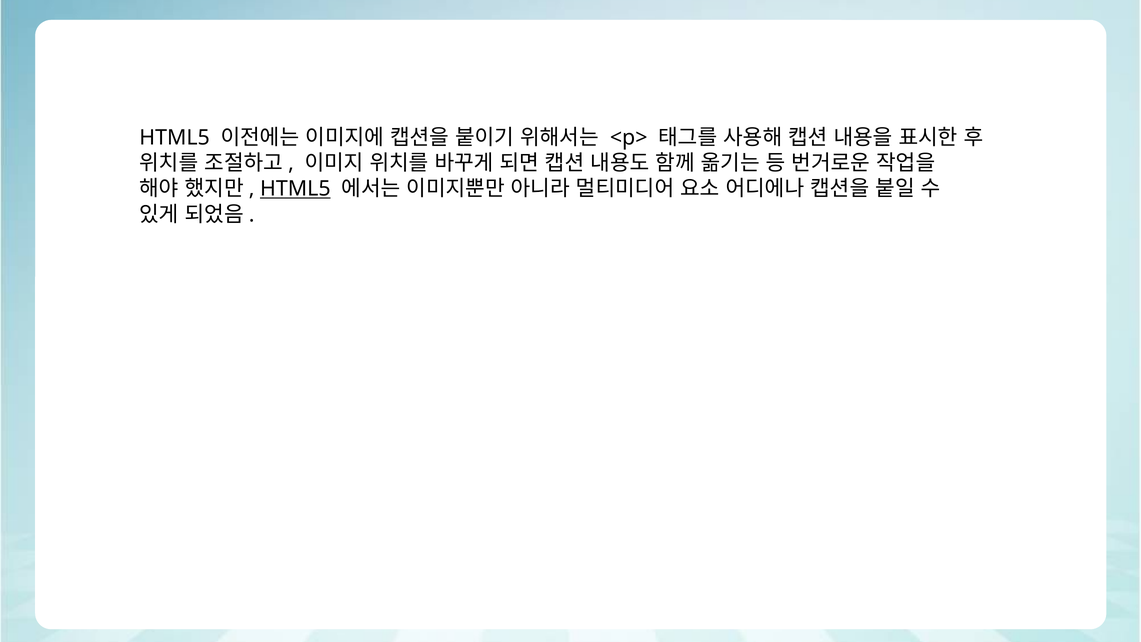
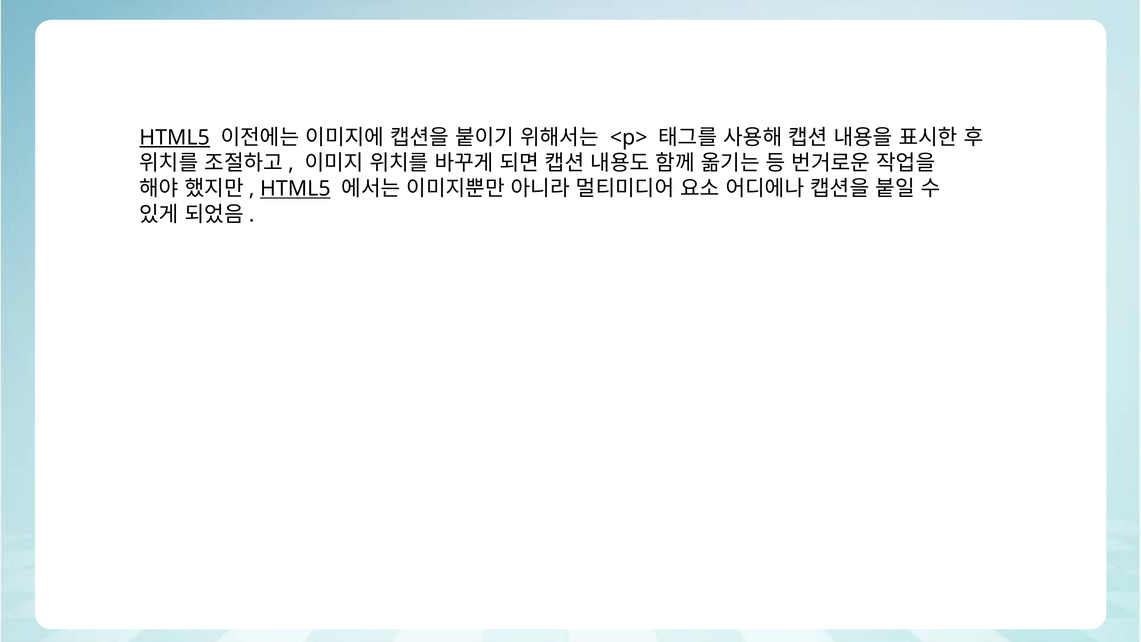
HTML5 underline: none -> present (175, 137)
